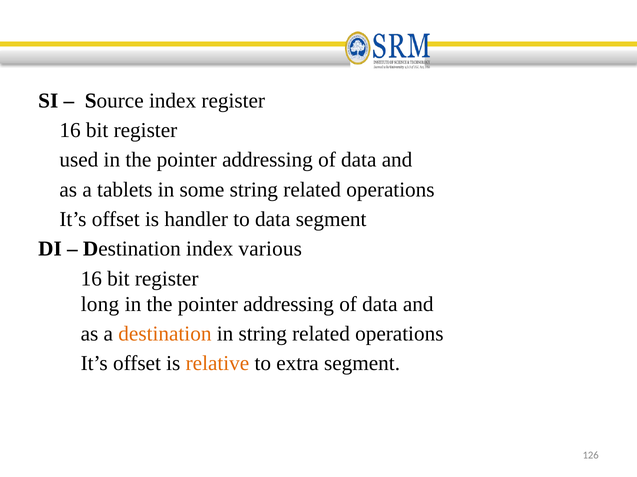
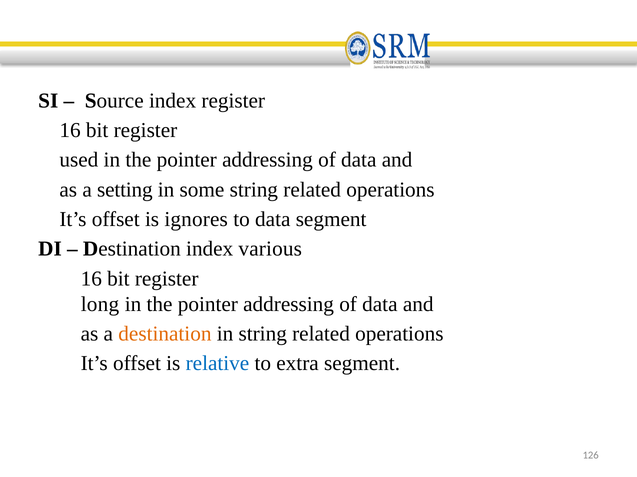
tablets: tablets -> setting (125, 190)
handler: handler -> ignores (196, 220)
relative colour: orange -> blue (217, 364)
